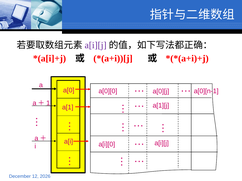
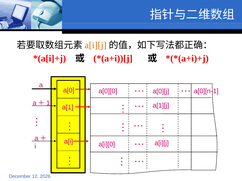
a[i][j colour: purple -> orange (96, 45)
